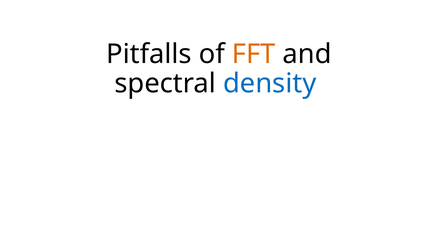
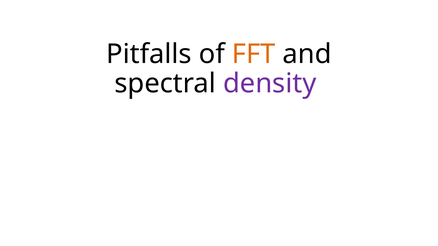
density colour: blue -> purple (270, 84)
